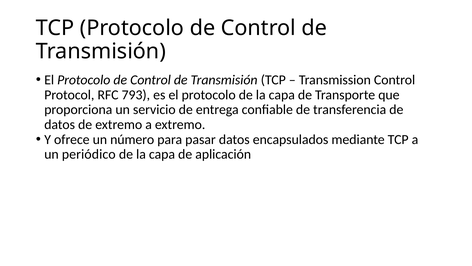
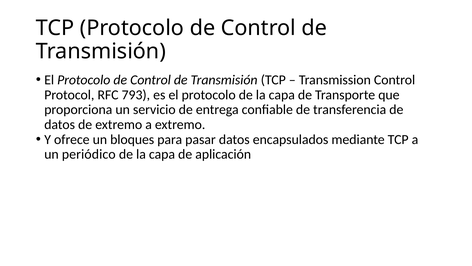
número: número -> bloques (132, 139)
